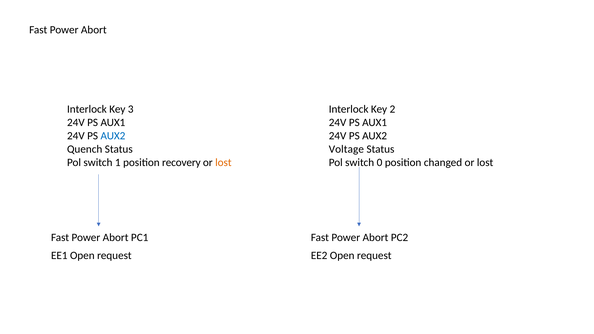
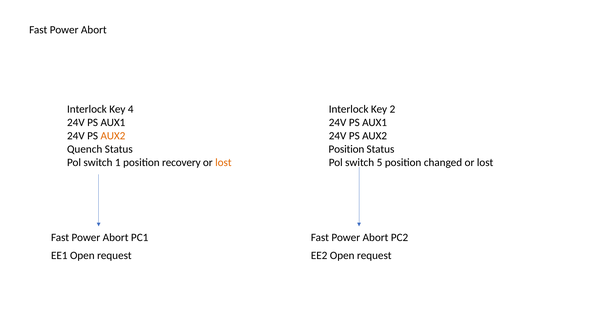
3: 3 -> 4 (131, 109)
AUX2 colour: blue -> orange (113, 136)
Voltage: Voltage -> Position (346, 149)
0: 0 -> 5 (380, 163)
